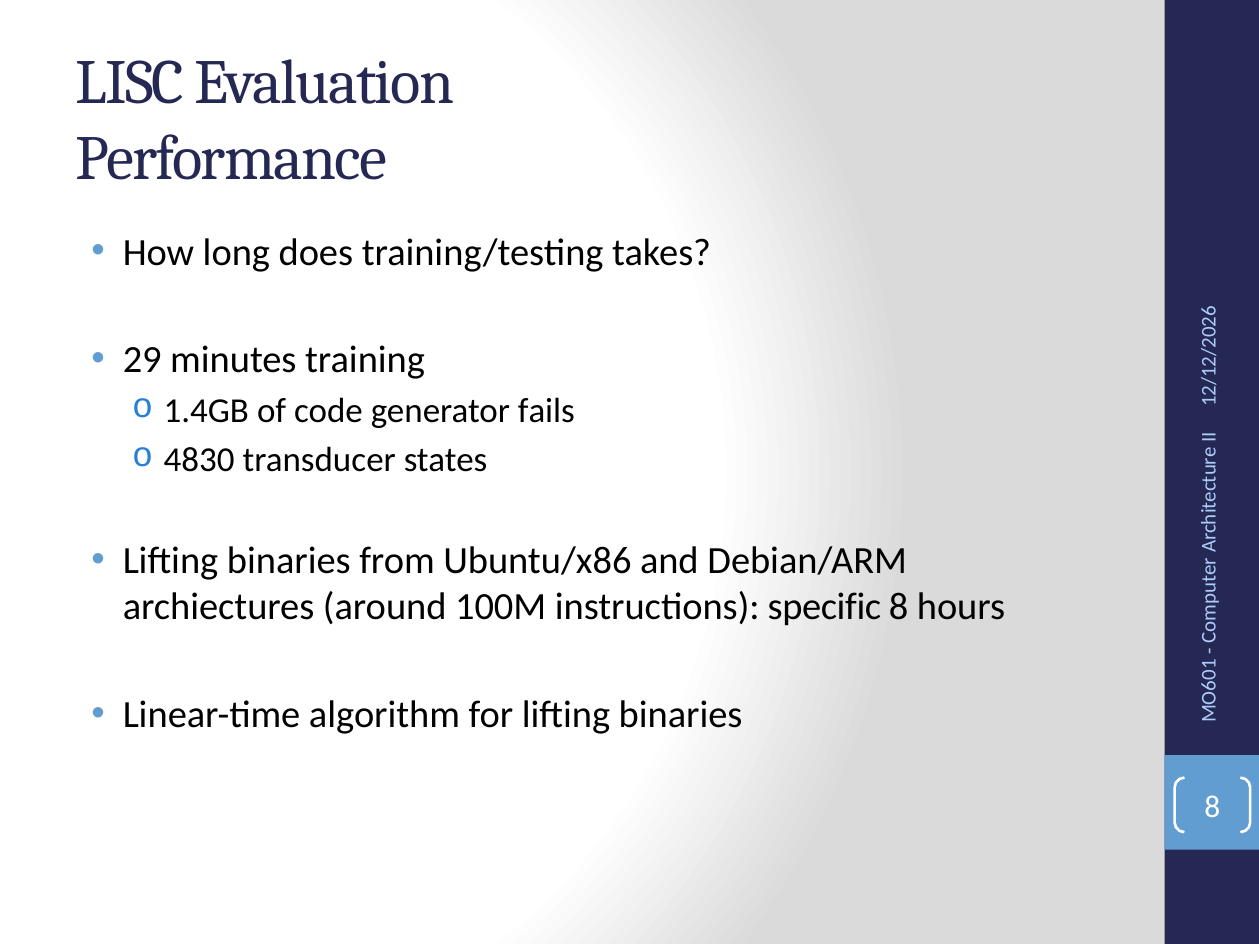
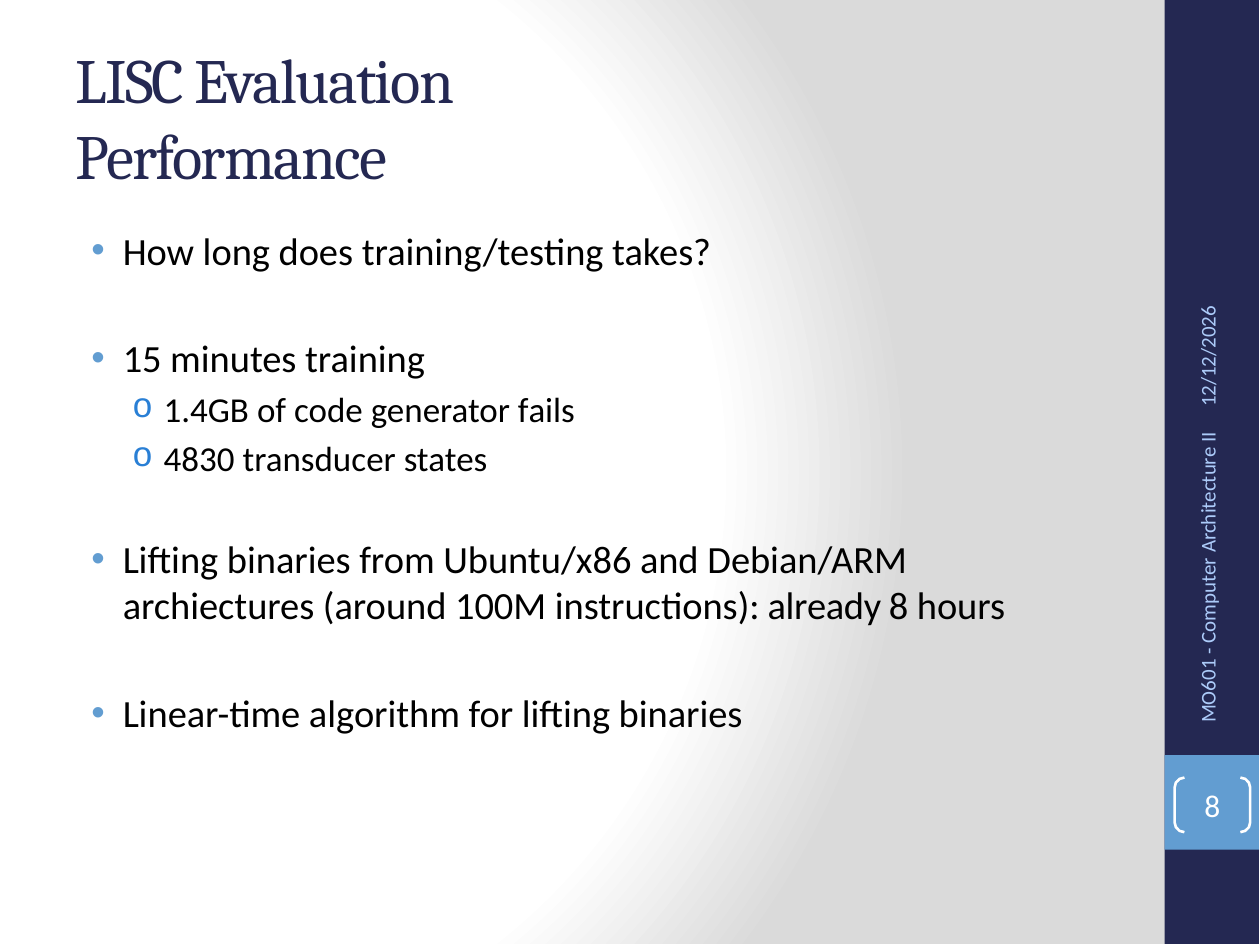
29: 29 -> 15 (142, 360)
specific: specific -> already (824, 607)
